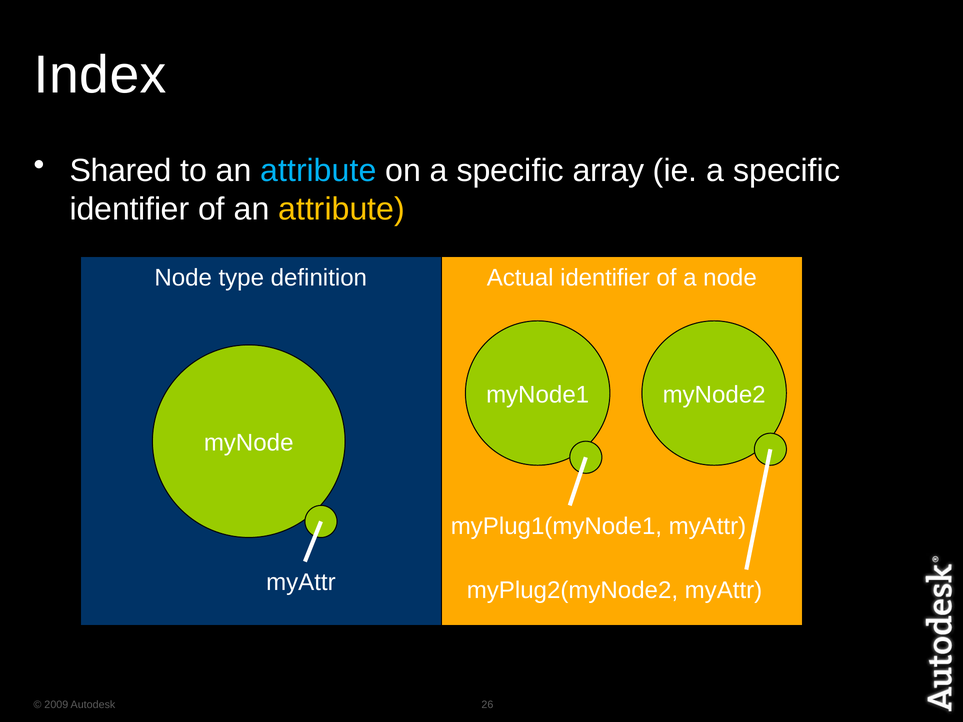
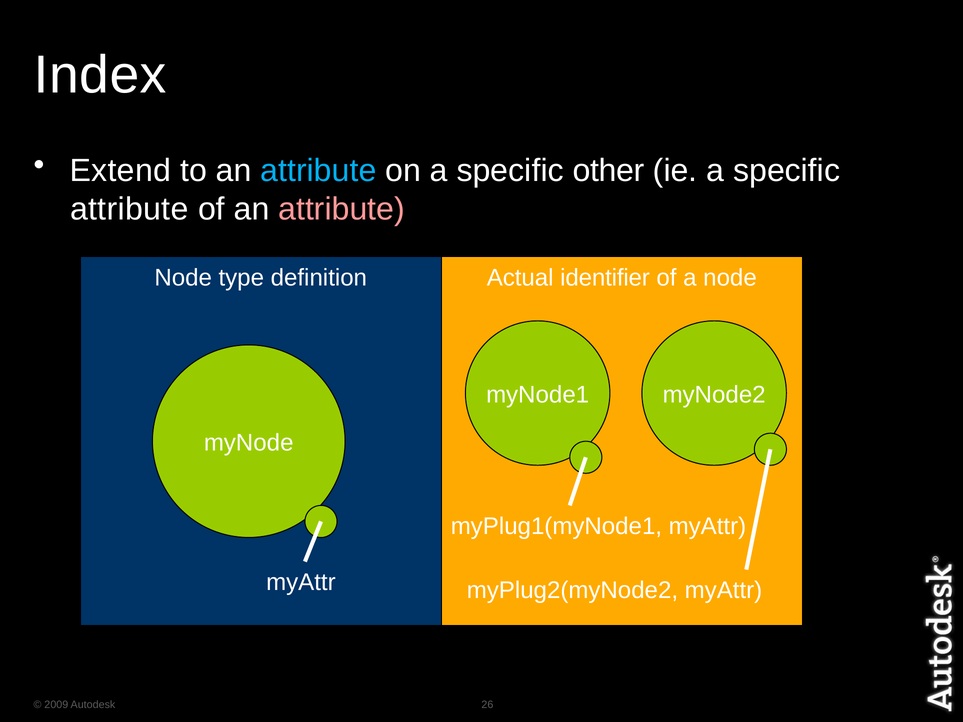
Shared: Shared -> Extend (120, 171)
array: array -> other (608, 171)
identifier: identifier -> attribute (129, 209)
attribute colour: yellow -> pink (342, 209)
